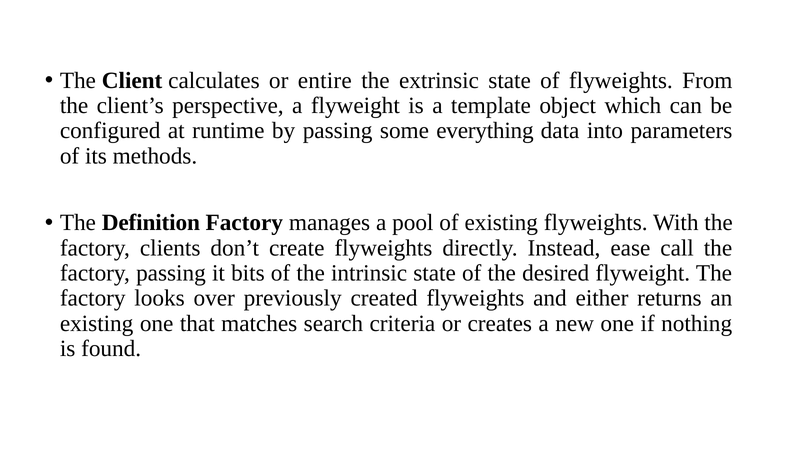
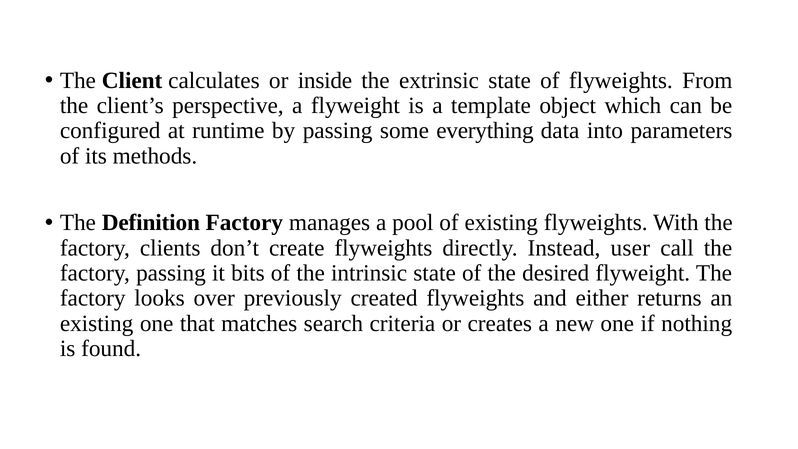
entire: entire -> inside (325, 80)
ease: ease -> user (630, 248)
